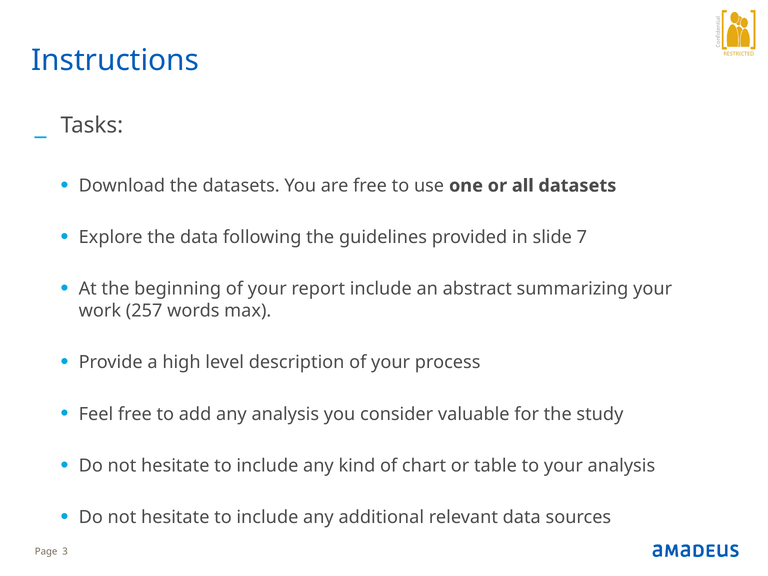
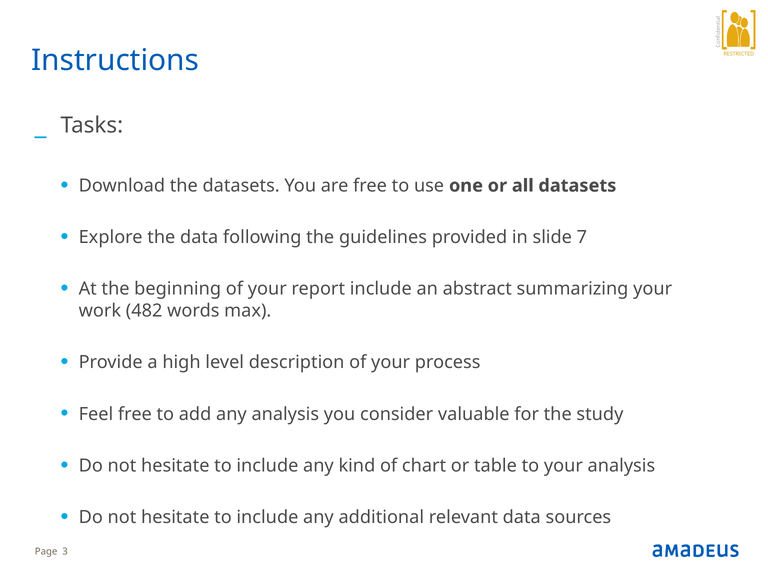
257: 257 -> 482 (144, 311)
